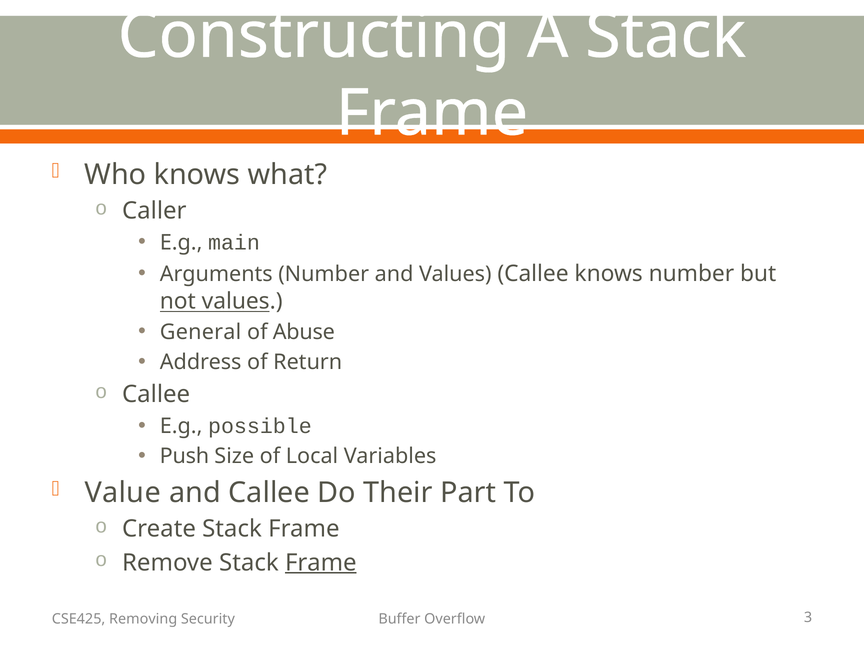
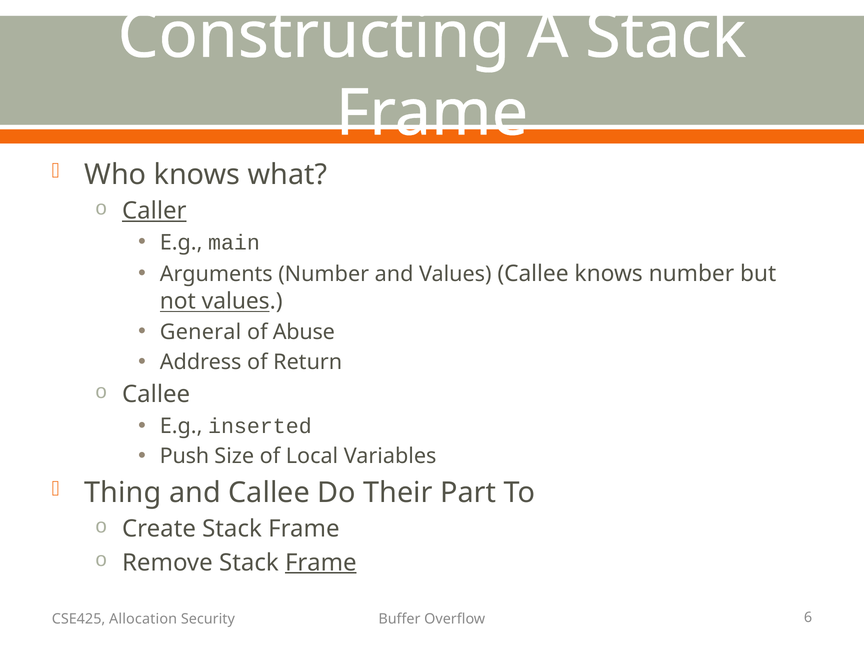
Caller underline: none -> present (154, 211)
possible: possible -> inserted (260, 426)
Value: Value -> Thing (123, 493)
Removing: Removing -> Allocation (143, 619)
3: 3 -> 6 (808, 618)
